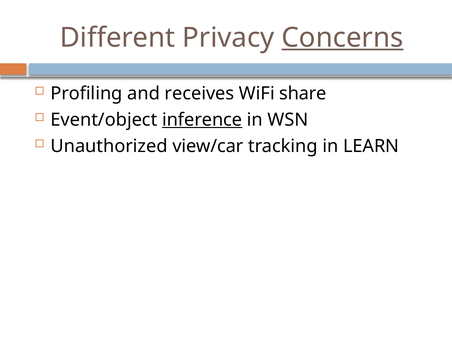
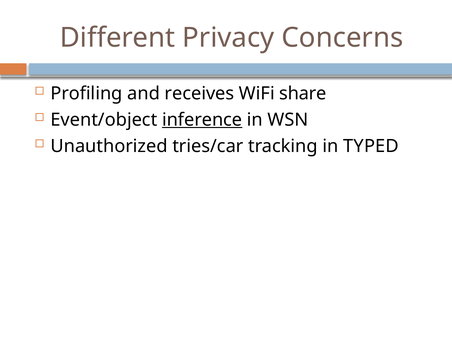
Concerns underline: present -> none (342, 38)
view/car: view/car -> tries/car (208, 146)
LEARN: LEARN -> TYPED (371, 146)
